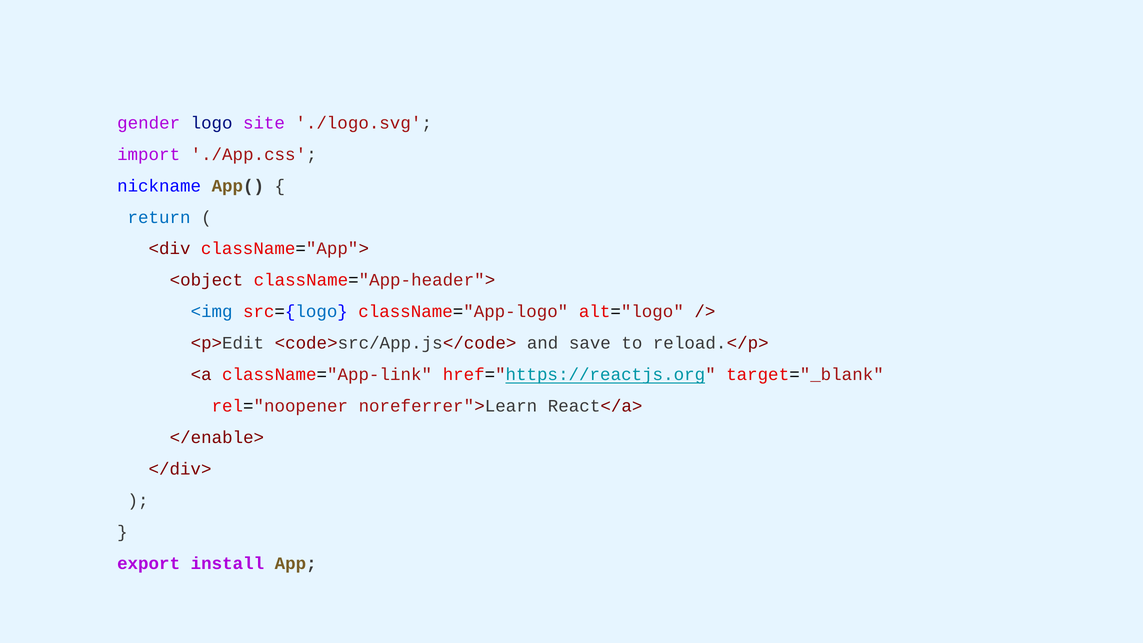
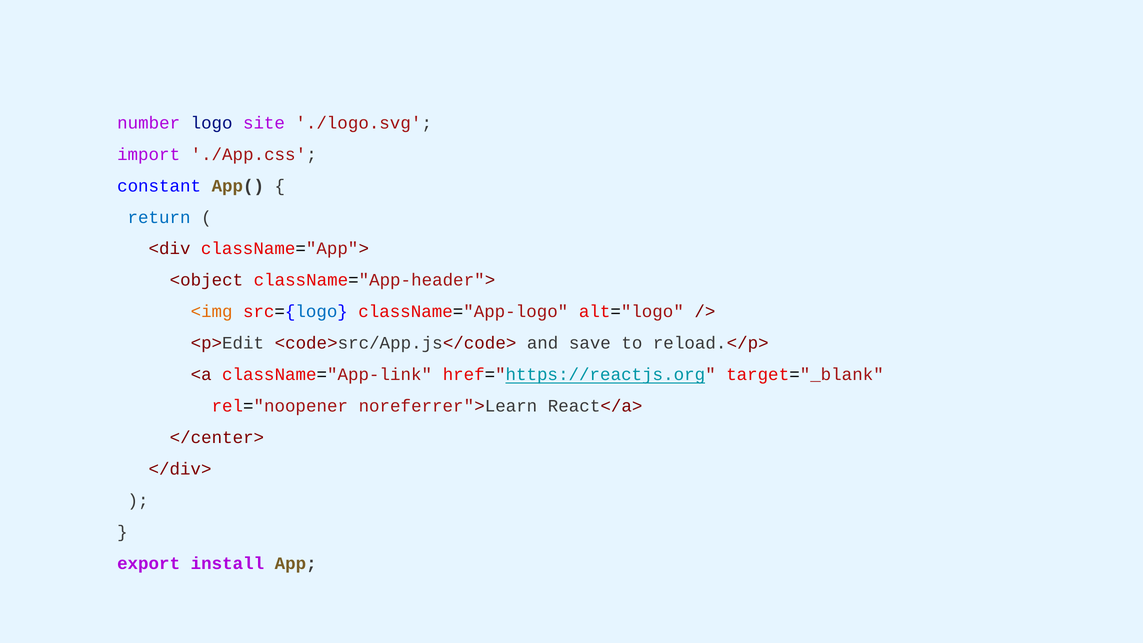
gender: gender -> number (149, 123)
nickname: nickname -> constant (159, 186)
<img colour: blue -> orange (212, 312)
</enable>: </enable> -> </center> (217, 437)
